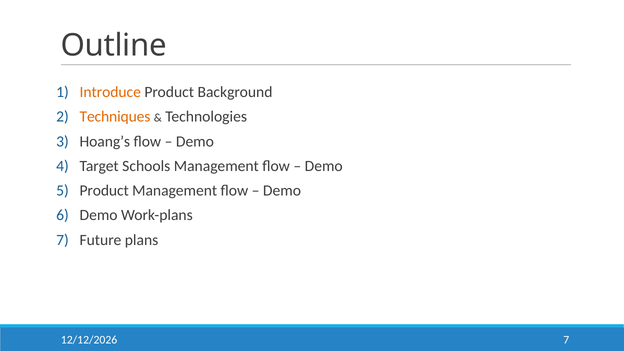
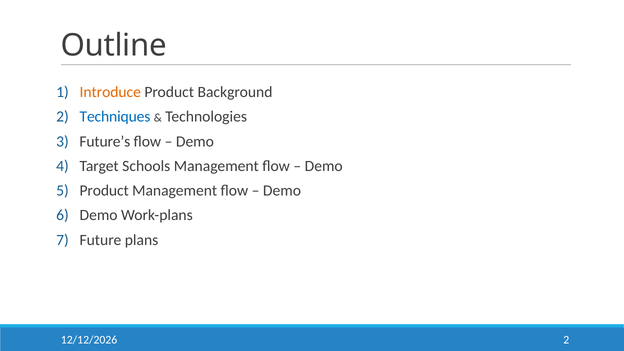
Techniques colour: orange -> blue (115, 117)
Hoang’s: Hoang’s -> Future’s (105, 141)
7: 7 -> 2 (566, 340)
